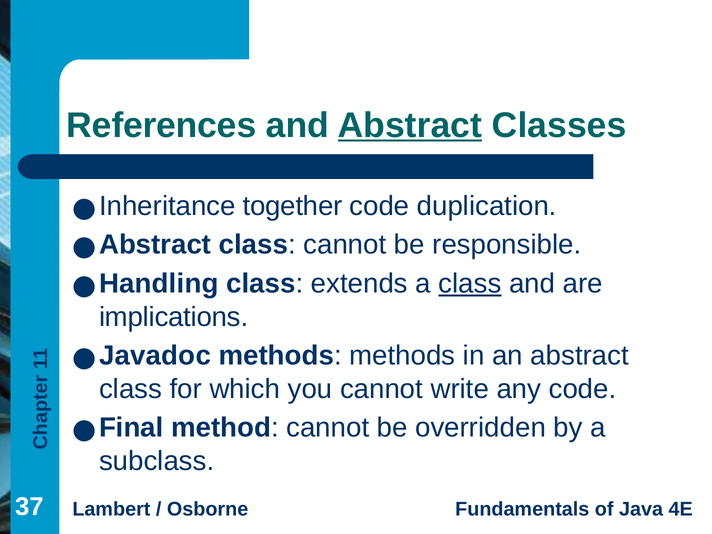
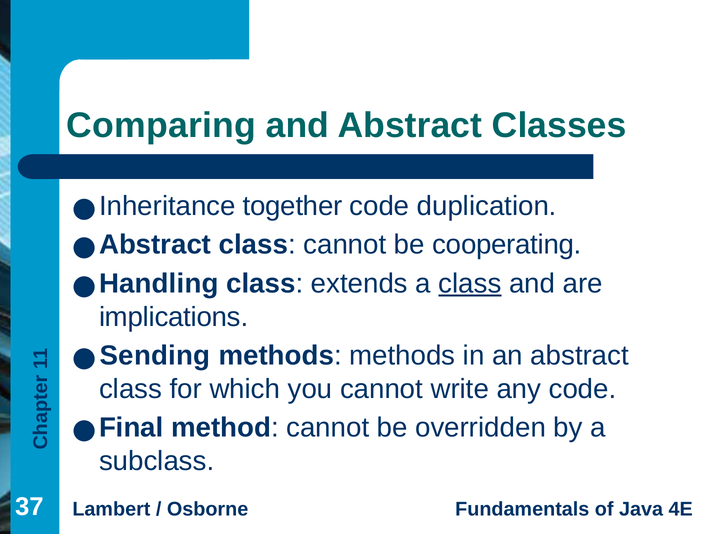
References: References -> Comparing (161, 125)
Abstract underline: present -> none (410, 125)
responsible: responsible -> cooperating (507, 245)
Javadoc: Javadoc -> Sending (155, 356)
